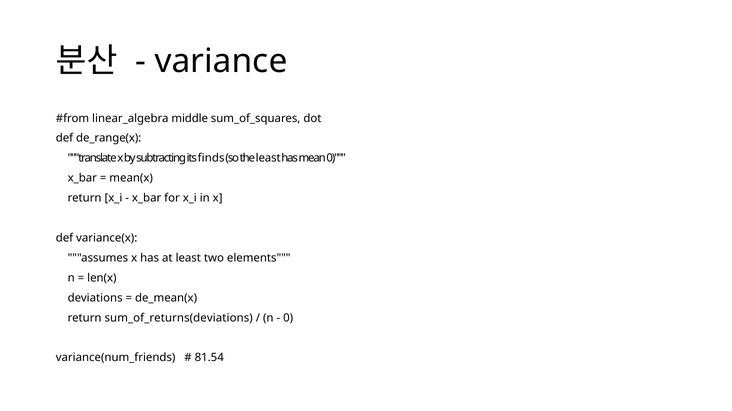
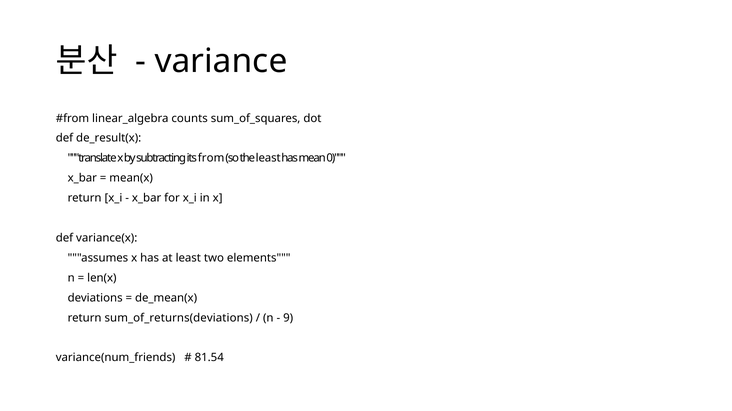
middle: middle -> counts (190, 118)
de_range(x: de_range(x -> de_result(x (109, 138)
finds: finds -> from (211, 158)
0: 0 -> 9 (288, 318)
